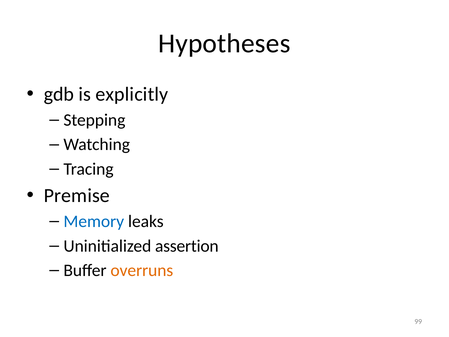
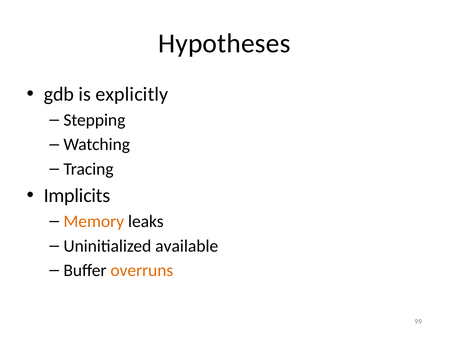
Premise: Premise -> Implicits (77, 196)
Memory colour: blue -> orange (94, 221)
assertion: assertion -> available (187, 246)
